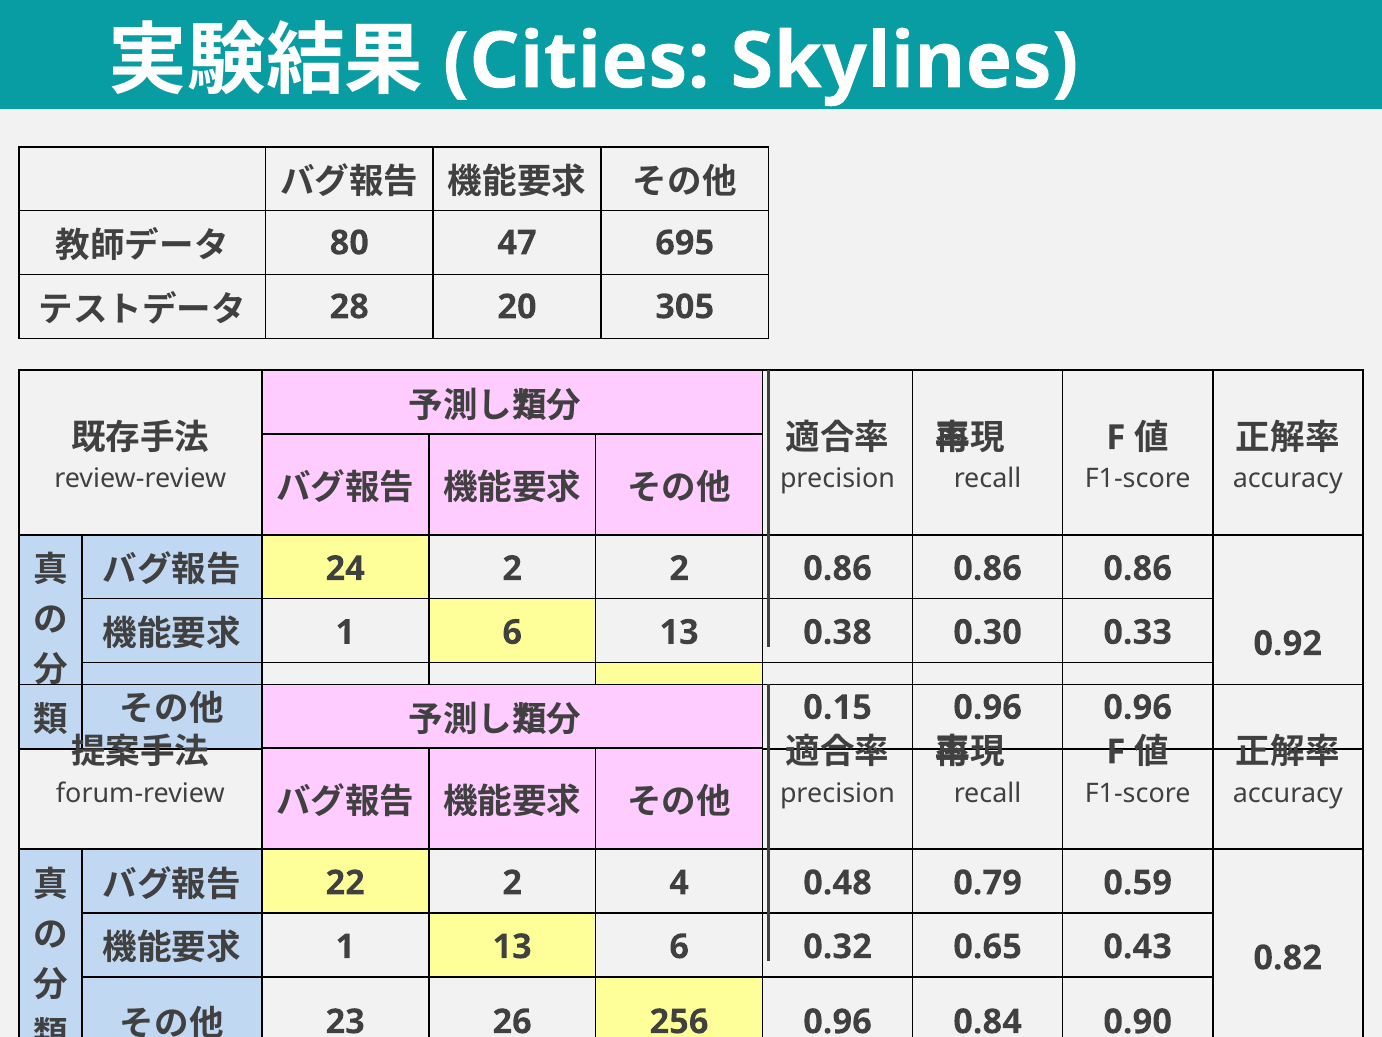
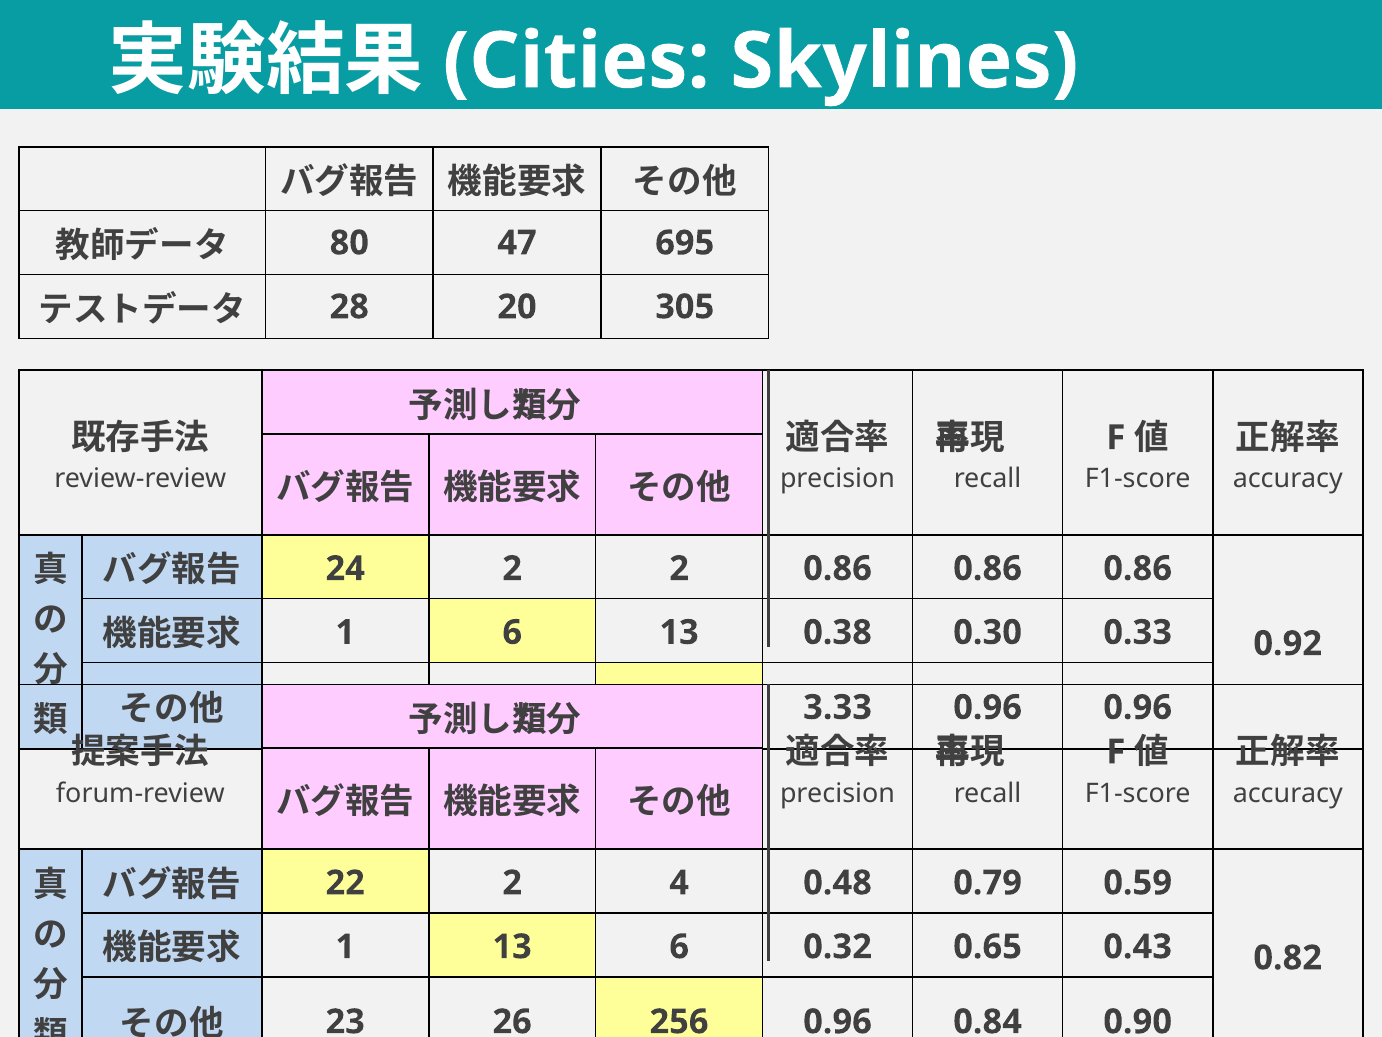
0.15: 0.15 -> 3.33 (838, 707)
